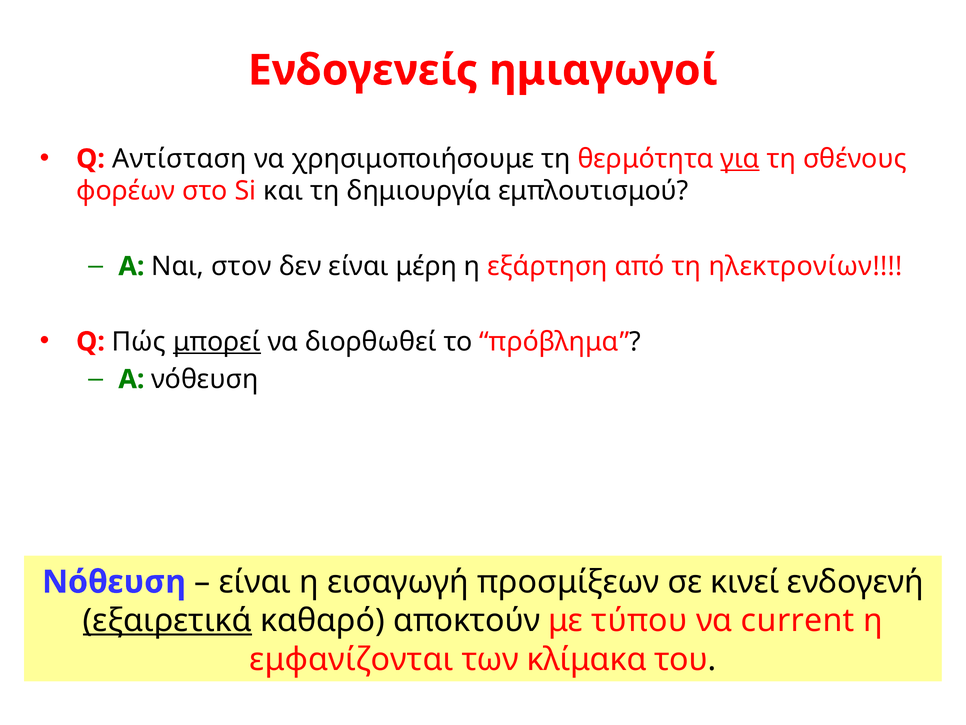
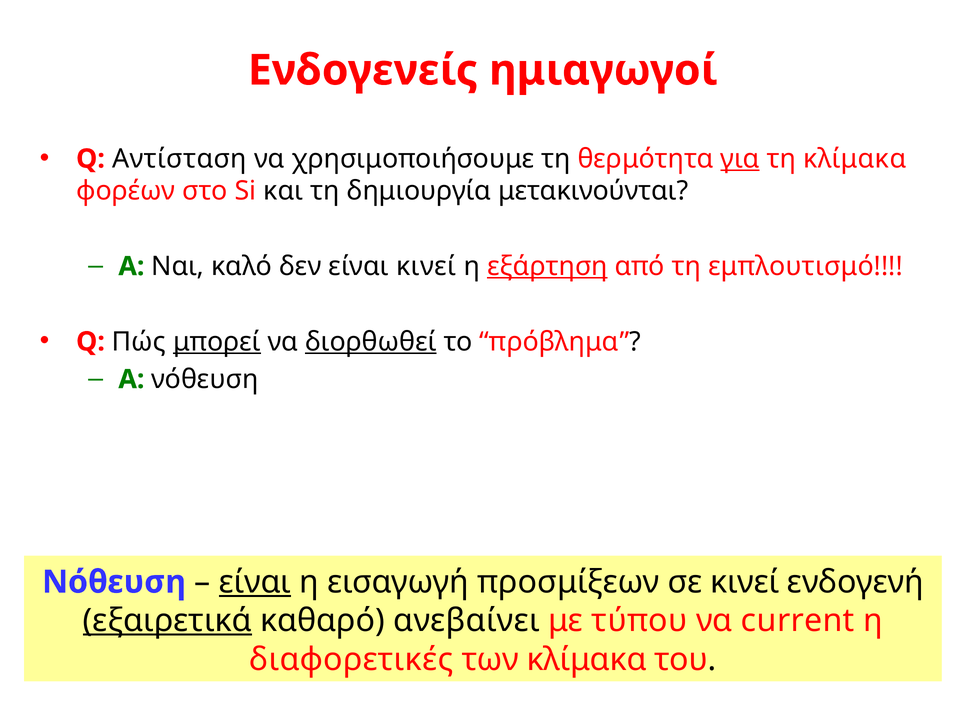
τη σθένους: σθένους -> κλίμακα (855, 159)
εμπλουτισμού: εμπλουτισμού -> μετακινούνται (593, 191)
στον: στον -> καλό (242, 266)
είναι μέρη: μέρη -> κινεί (426, 266)
εξάρτηση underline: none -> present (547, 266)
ηλεκτρονίων: ηλεκτρονίων -> εμπλουτισμό (806, 266)
διορθωθεί underline: none -> present (371, 341)
είναι underline: none -> present (255, 582)
αποκτούν: αποκτούν -> ανεβαίνει (467, 620)
εμφανίζονται: εμφανίζονται -> διαφορετικές (351, 659)
